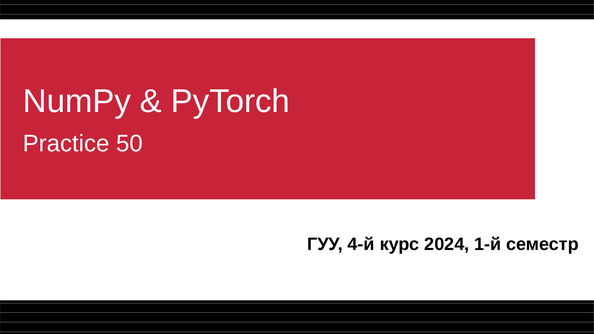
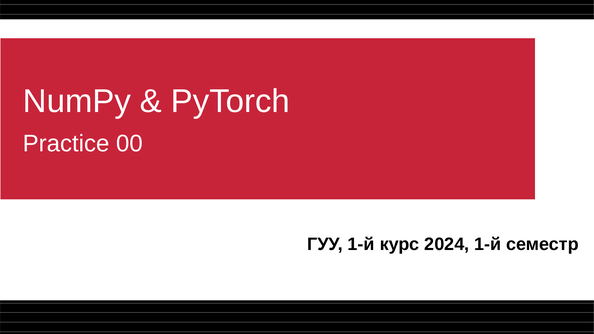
50: 50 -> 00 (129, 144)
ГУУ 4-й: 4-й -> 1-й (361, 244)
